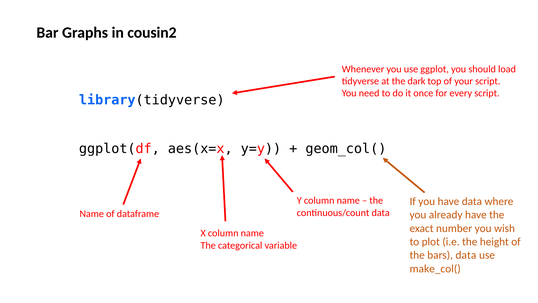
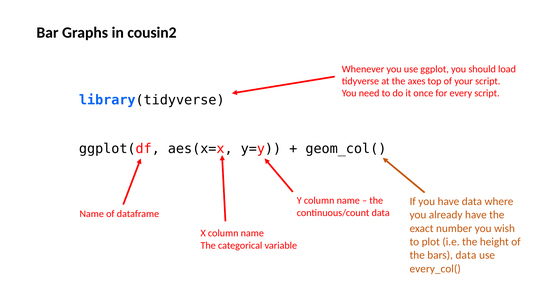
dark: dark -> axes (417, 81)
make_col(: make_col( -> every_col( (435, 268)
